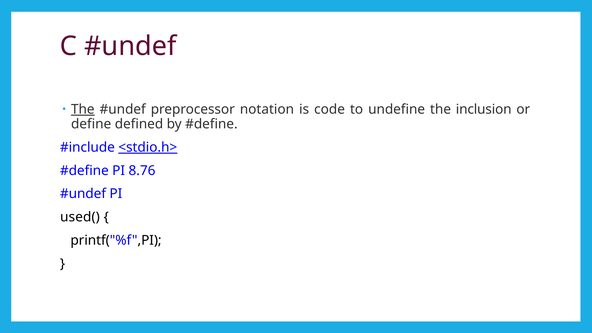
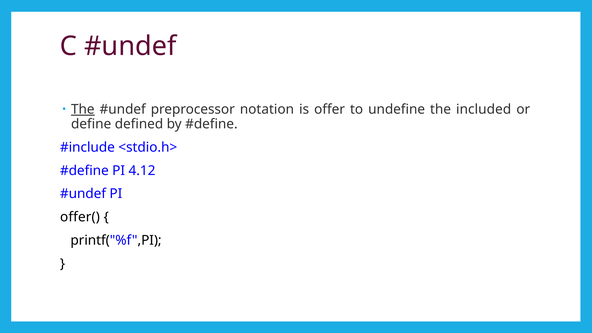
code: code -> offer (330, 109)
inclusion: inclusion -> included (484, 109)
<stdio.h> underline: present -> none (148, 147)
8.76: 8.76 -> 4.12 (142, 171)
used(: used( -> offer( (80, 217)
